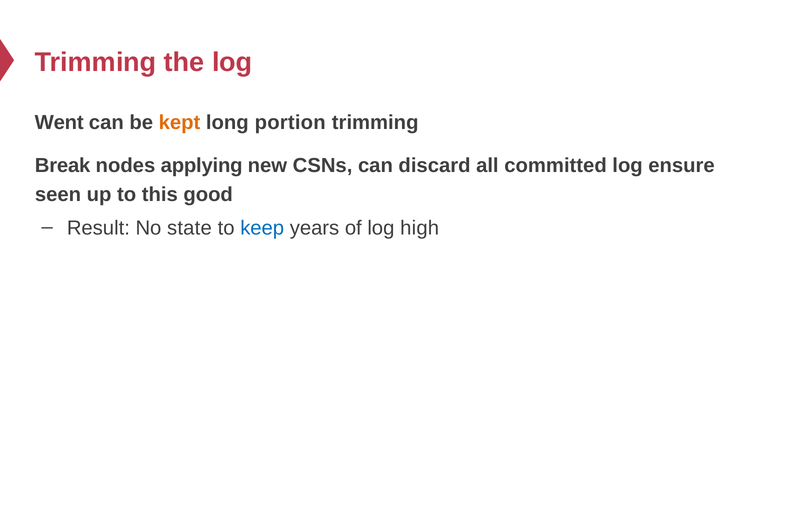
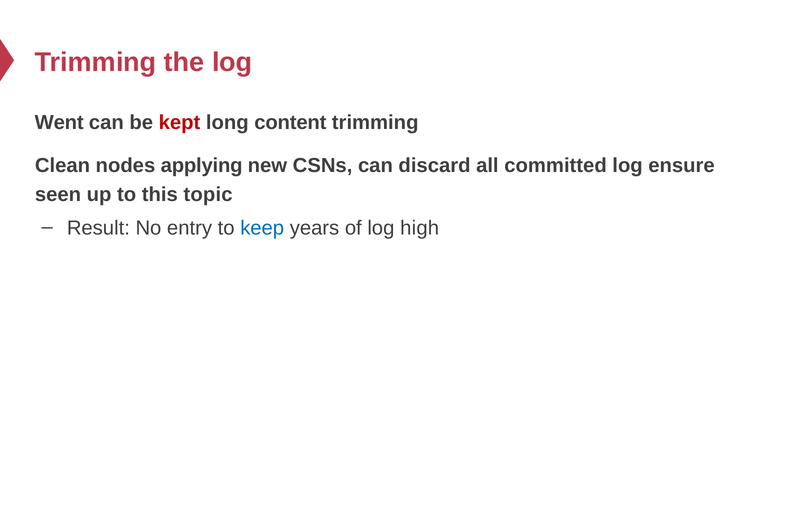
kept colour: orange -> red (180, 123)
portion: portion -> content (290, 123)
Break: Break -> Clean (63, 165)
good: good -> topic (208, 195)
state: state -> entry (190, 228)
